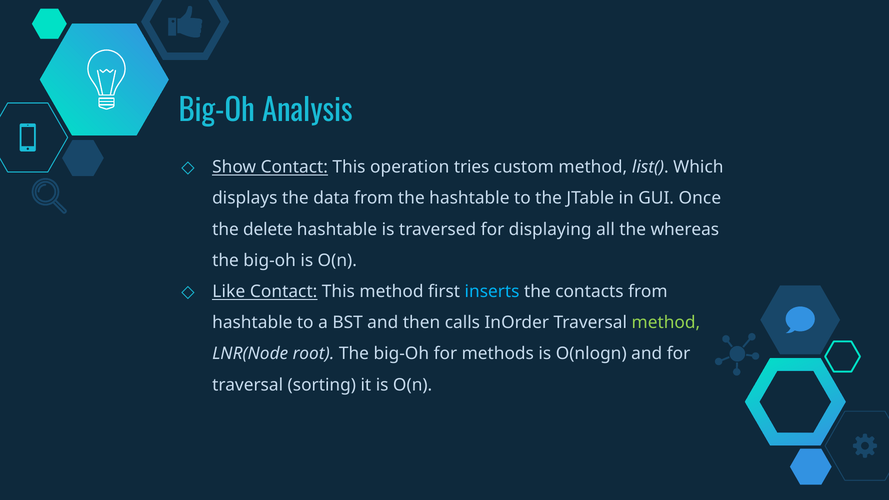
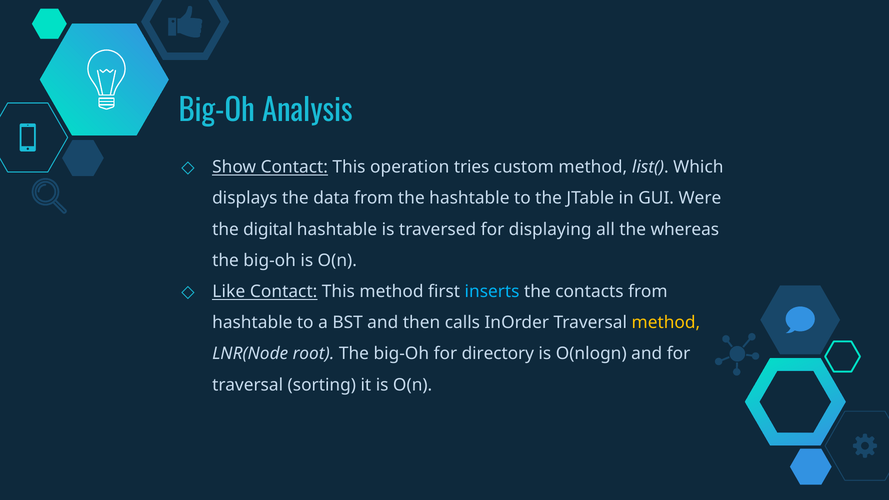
Once: Once -> Were (700, 198)
delete: delete -> digital (268, 229)
method colour: light green -> yellow (666, 323)
methods: methods -> directory (498, 354)
